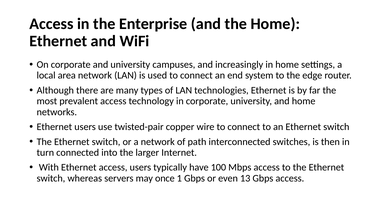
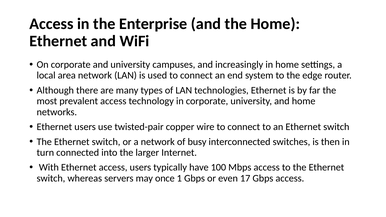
path: path -> busy (197, 142)
13: 13 -> 17 (245, 178)
